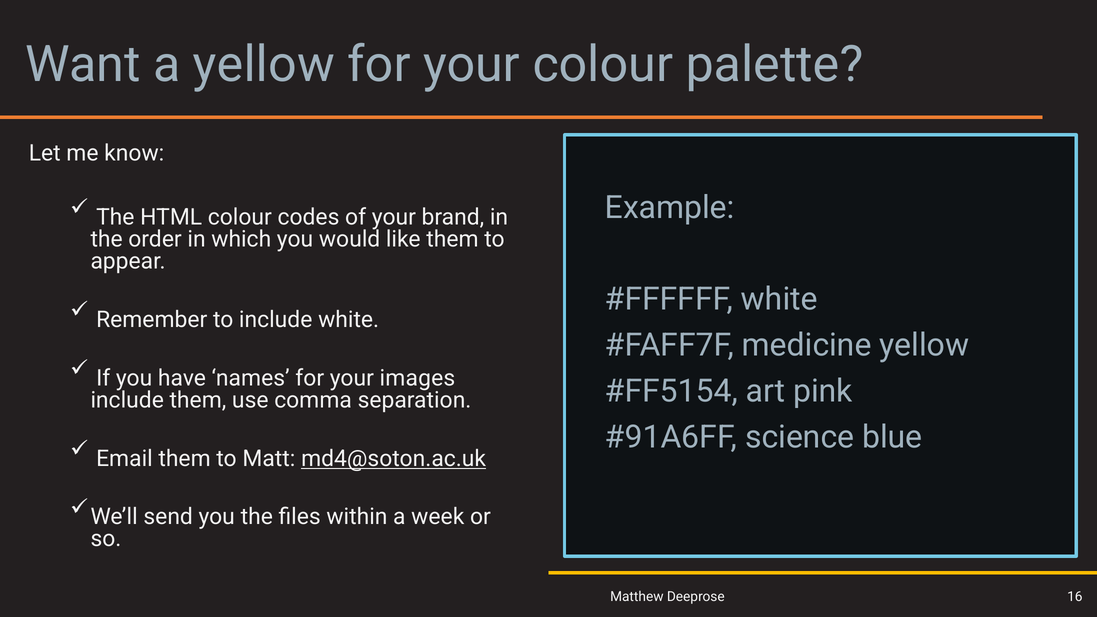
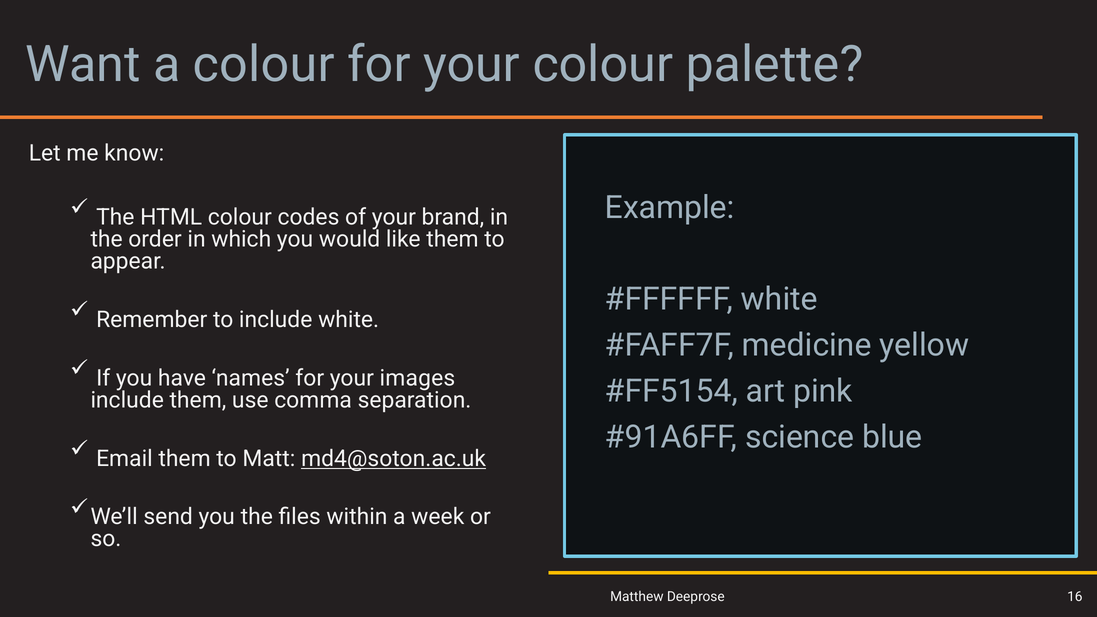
a yellow: yellow -> colour (264, 65)
